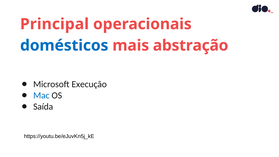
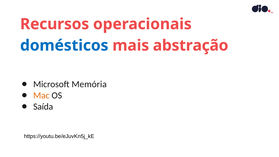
Principal: Principal -> Recursos (55, 24)
Execução: Execução -> Memória (89, 84)
Mac colour: blue -> orange (41, 95)
